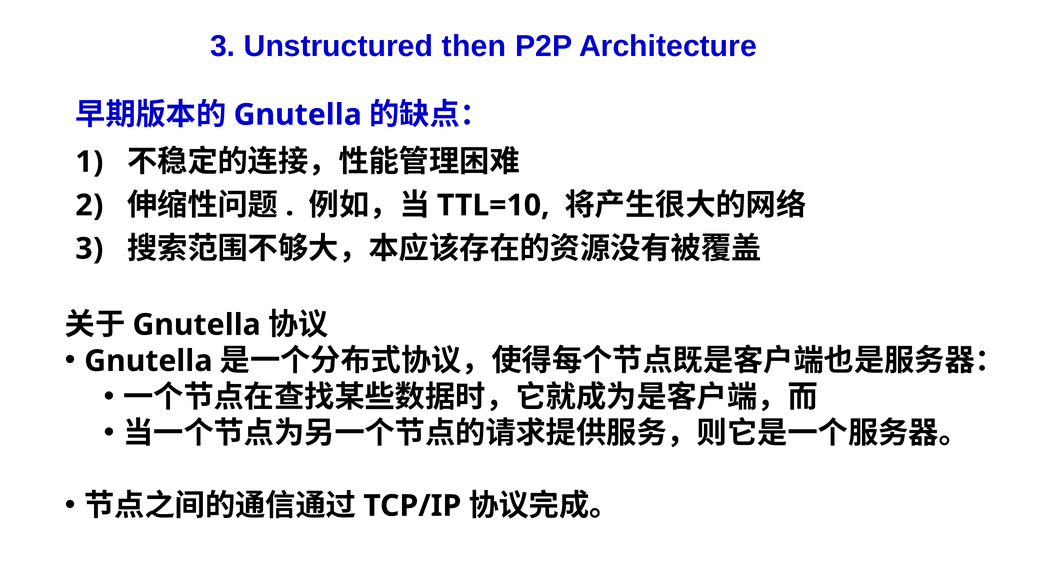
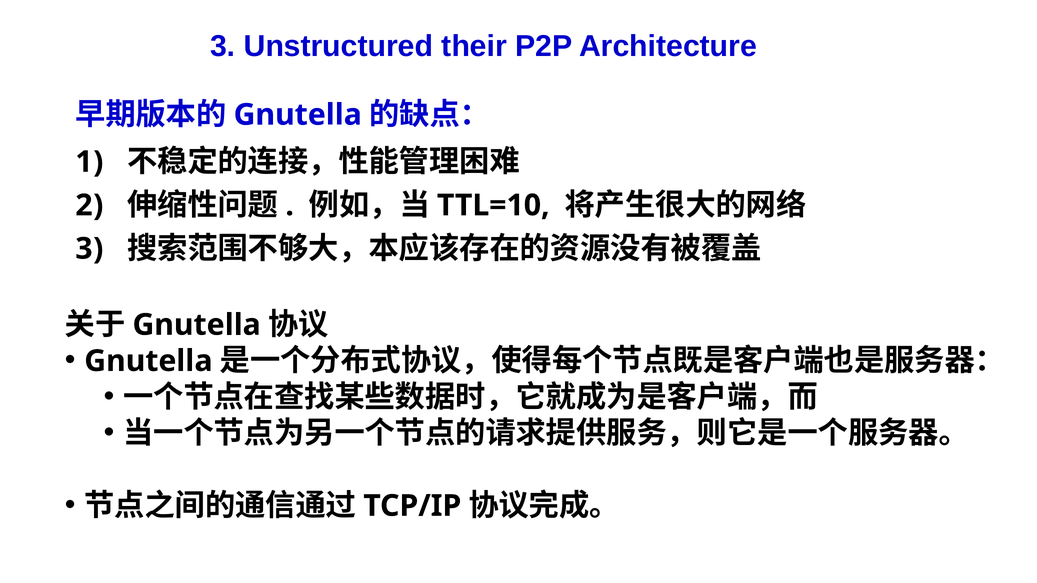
then: then -> their (474, 46)
